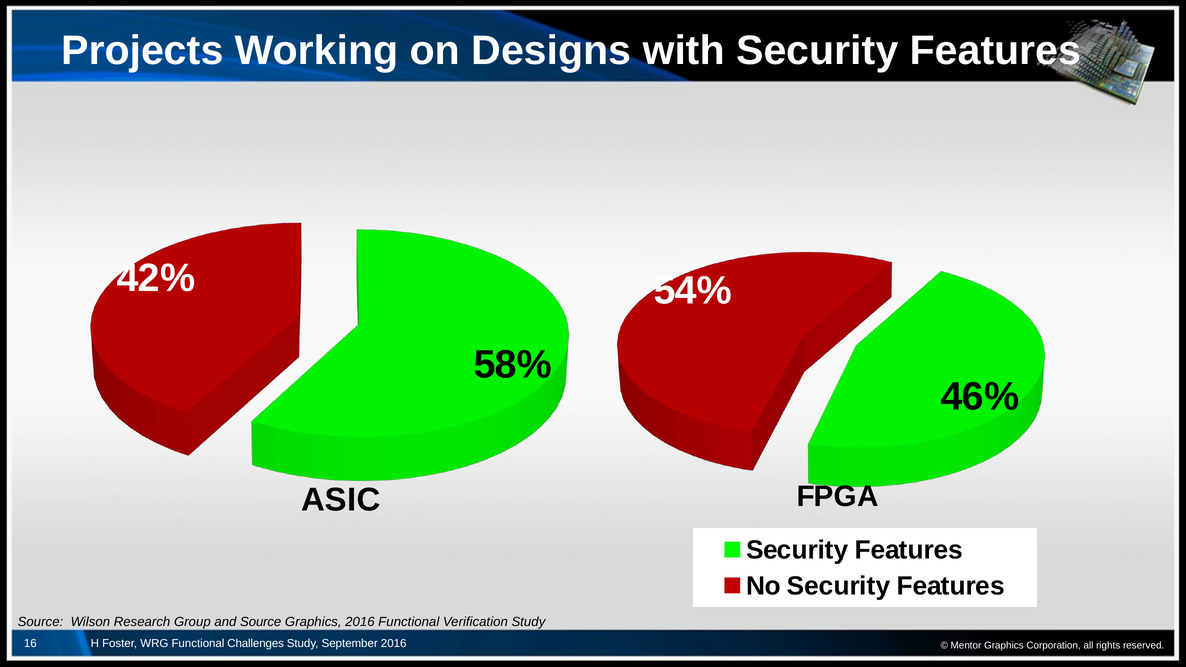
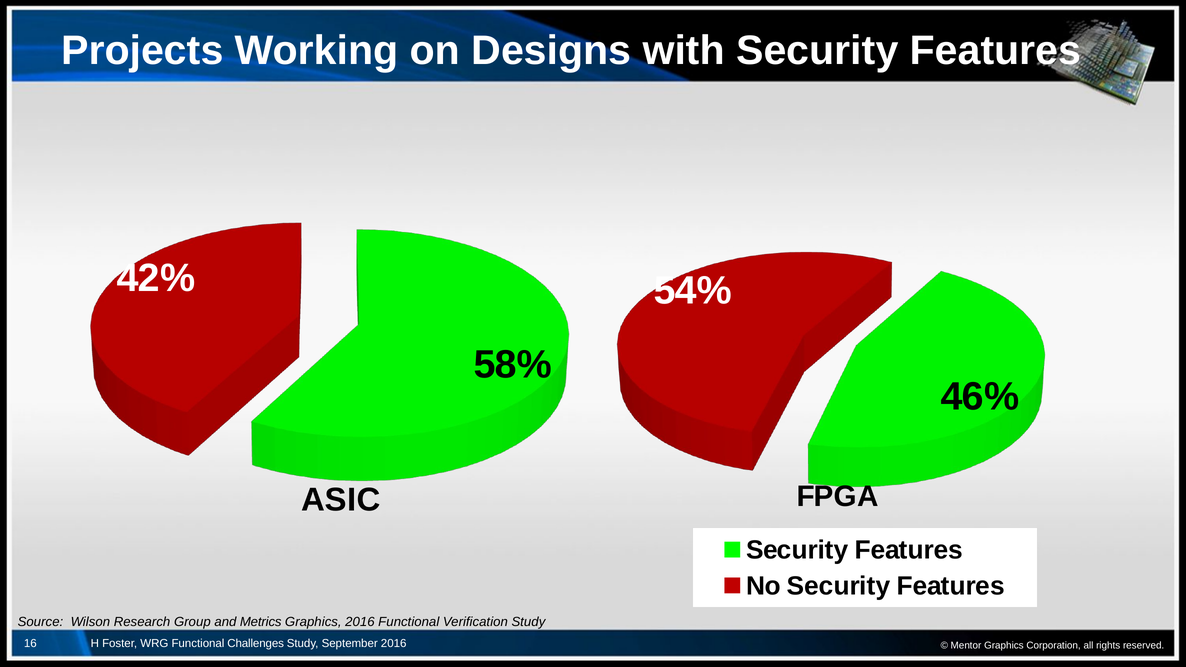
and Source: Source -> Metrics (261, 622)
